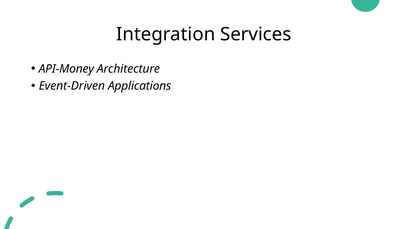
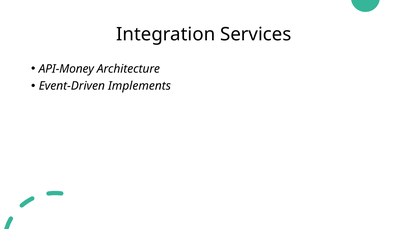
Applications: Applications -> Implements (139, 86)
